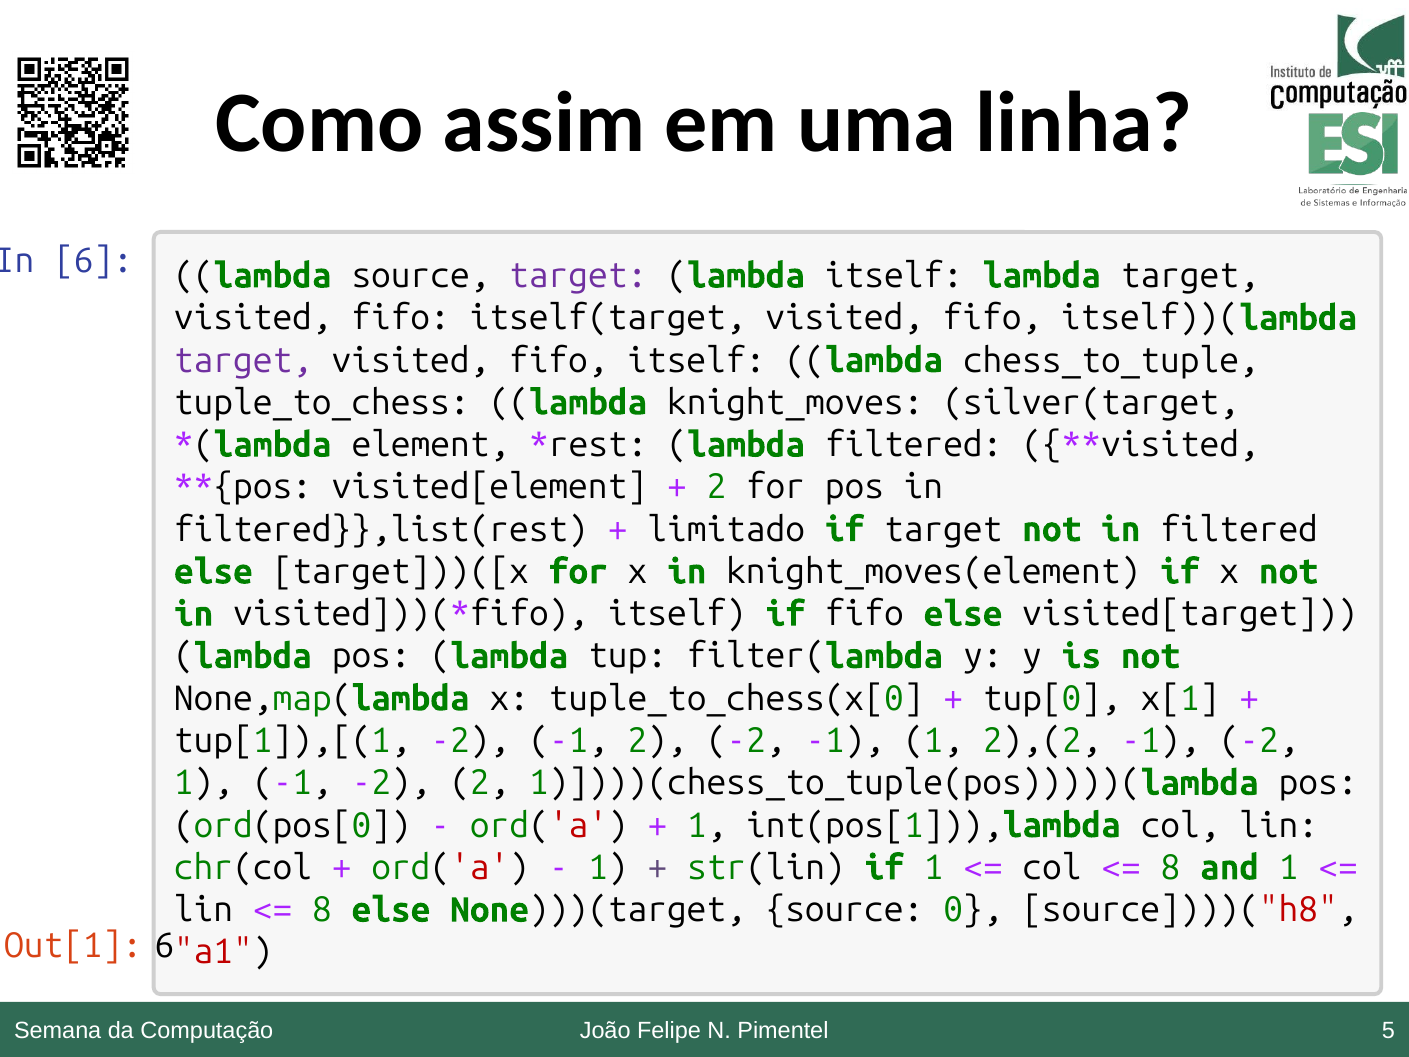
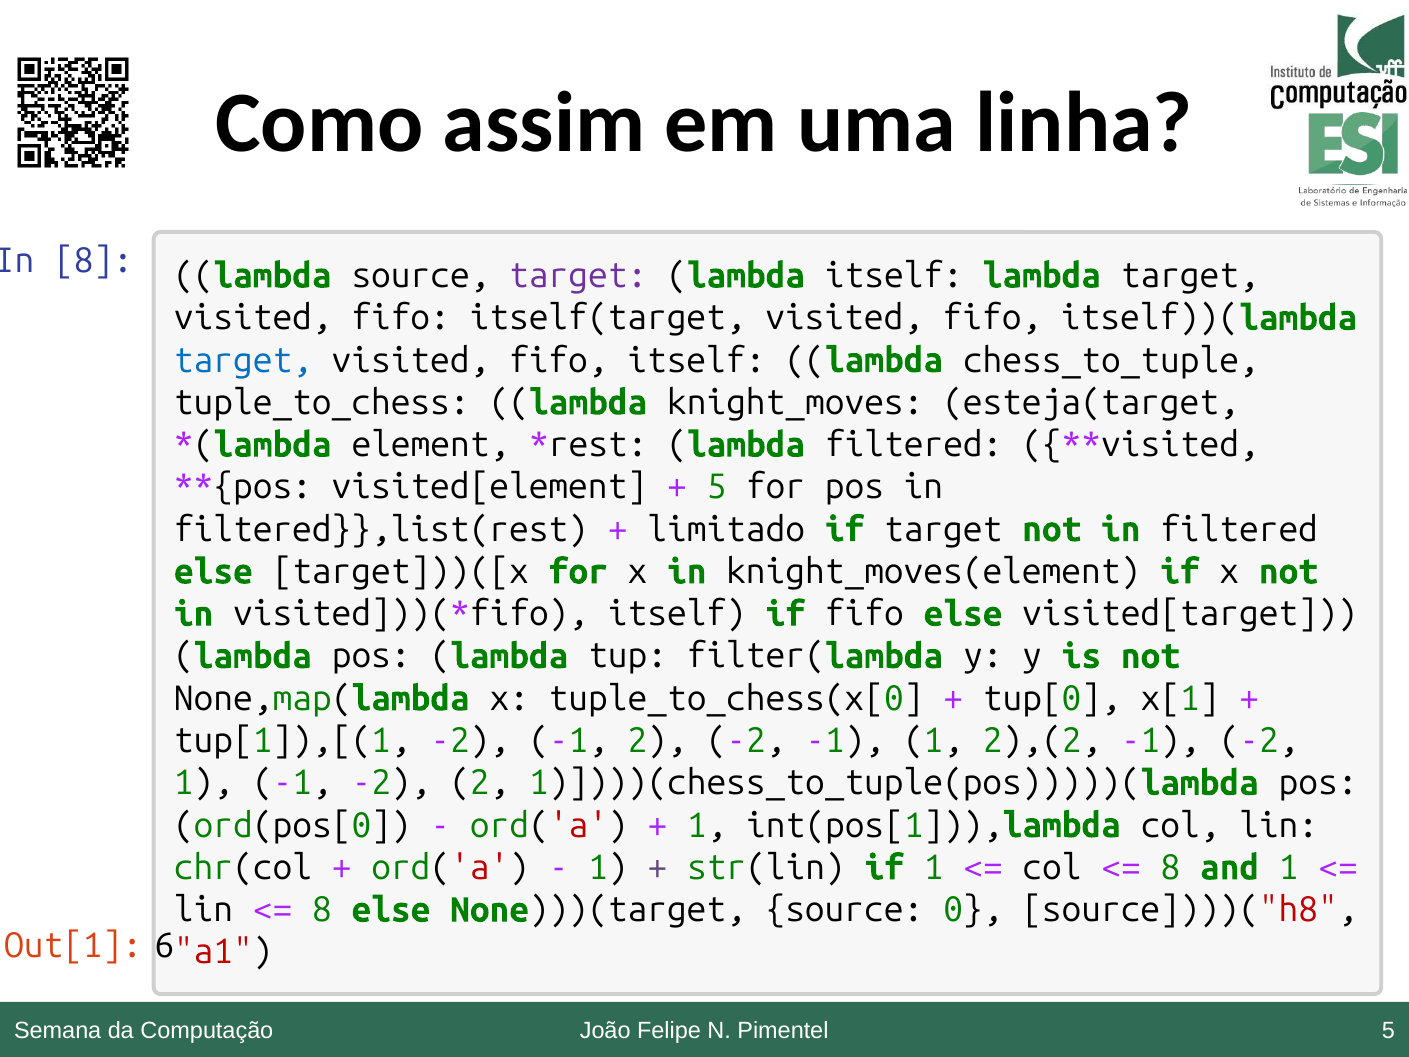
6: 6 -> 8 (94, 261)
target colour: purple -> blue (243, 360)
silver(target: silver(target -> esteja(target (1091, 403)
2: 2 -> 5 (716, 487)
